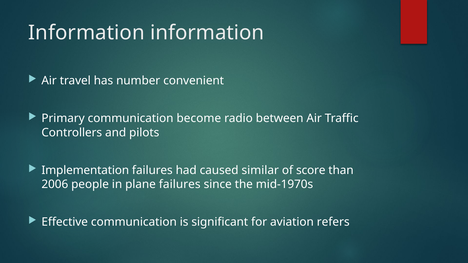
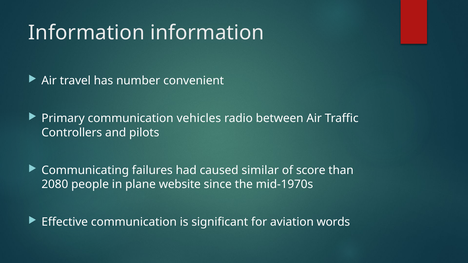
become: become -> vehicles (199, 119)
Implementation: Implementation -> Communicating (85, 170)
2006: 2006 -> 2080 (55, 184)
plane failures: failures -> website (180, 184)
refers: refers -> words (333, 222)
